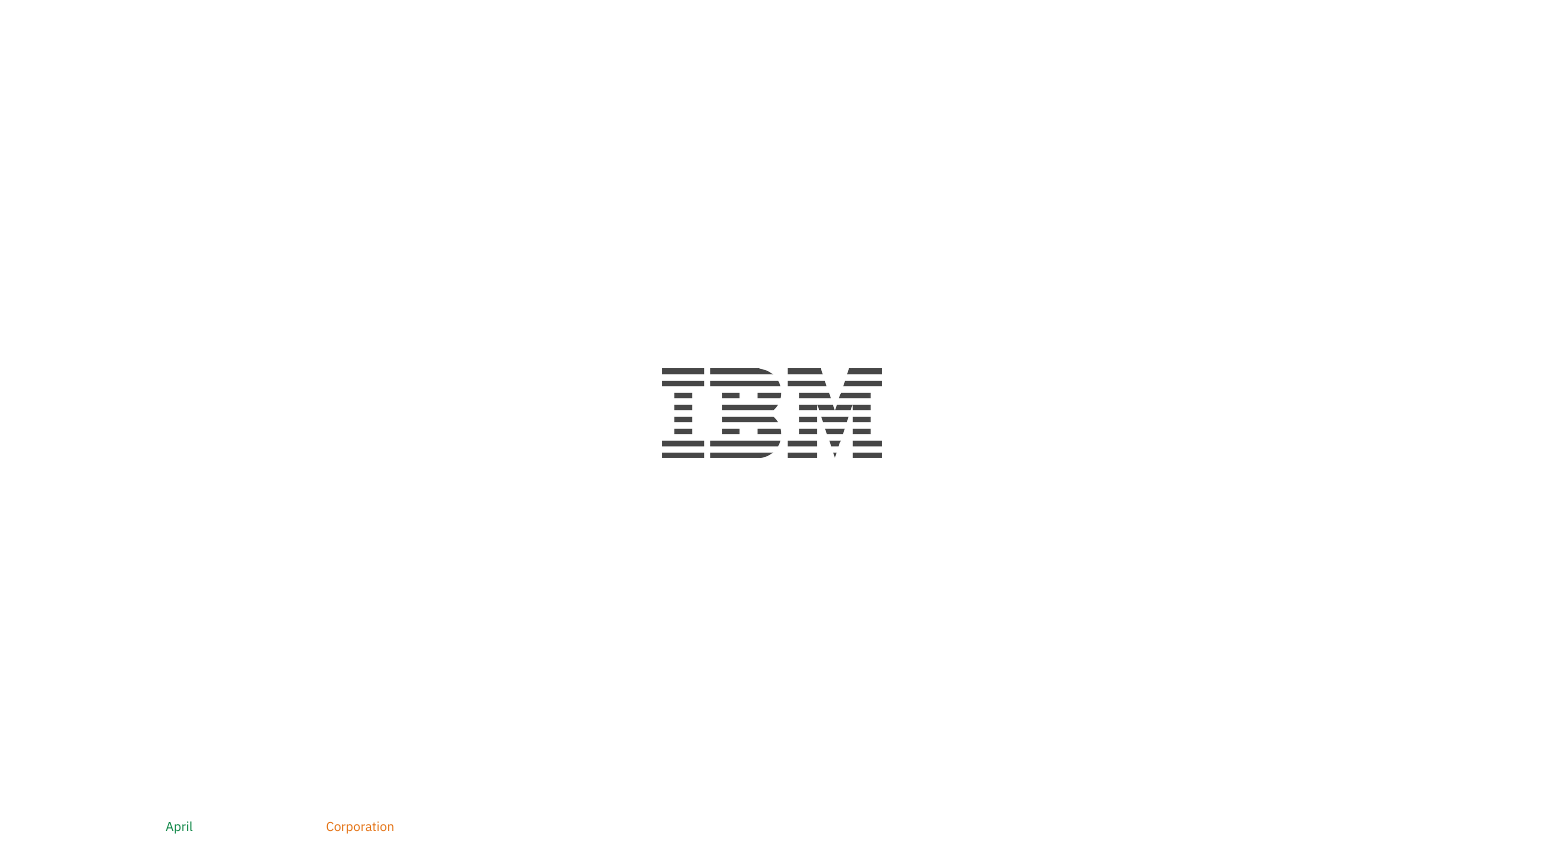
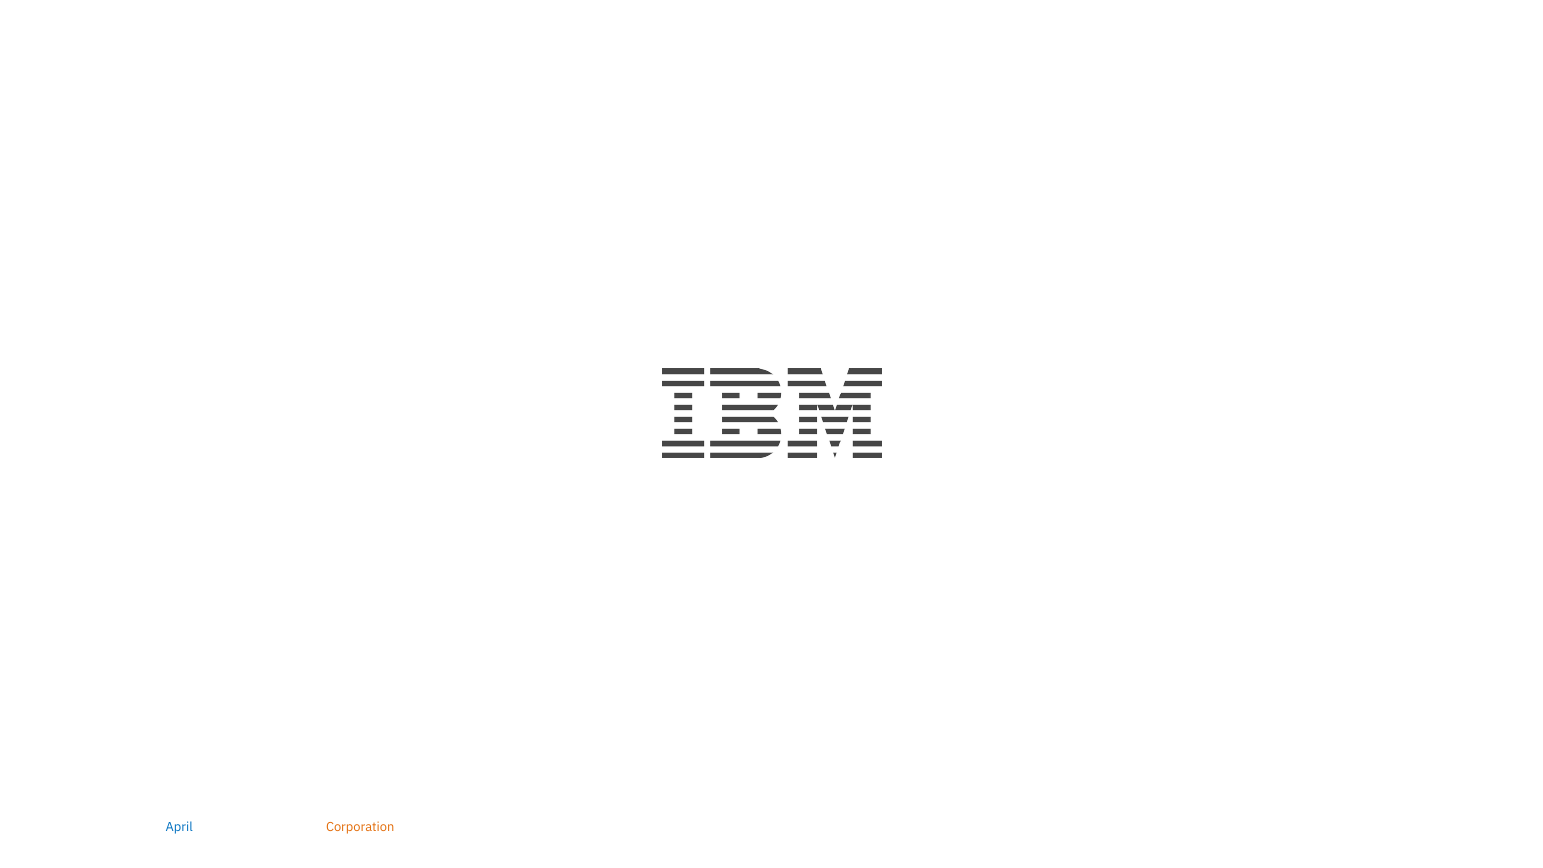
April colour: green -> blue (179, 827)
